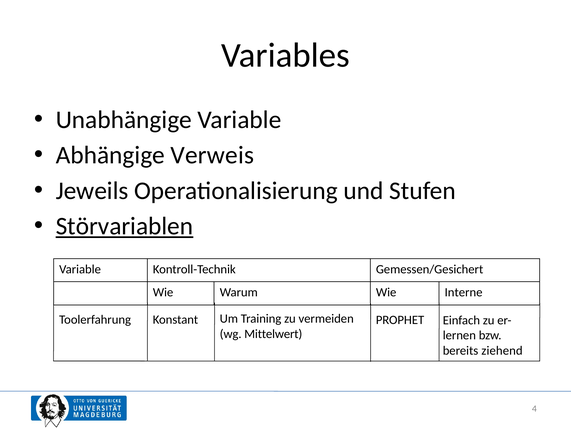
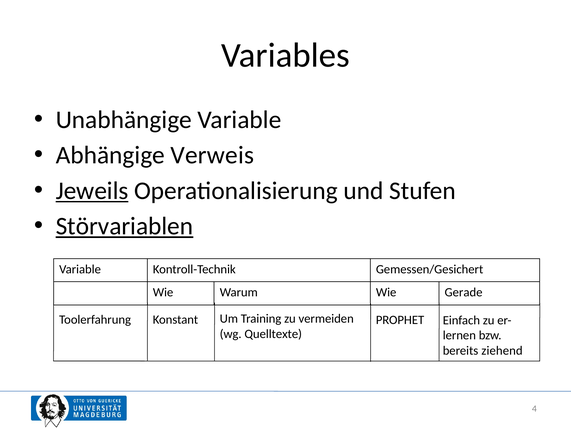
Jeweils underline: none -> present (92, 191)
Interne: Interne -> Gerade (464, 293)
Mittelwert: Mittelwert -> Quelltexte (273, 334)
